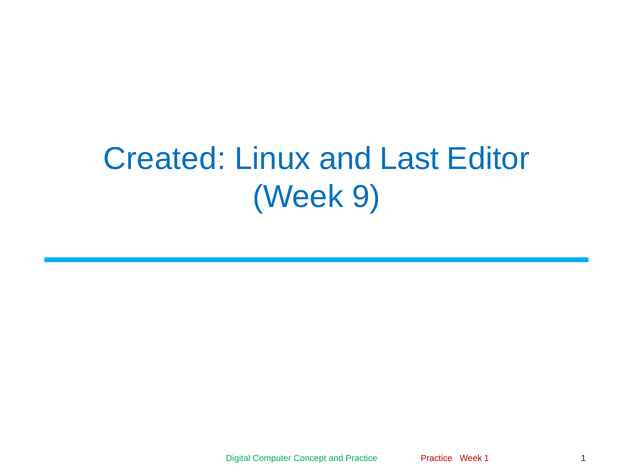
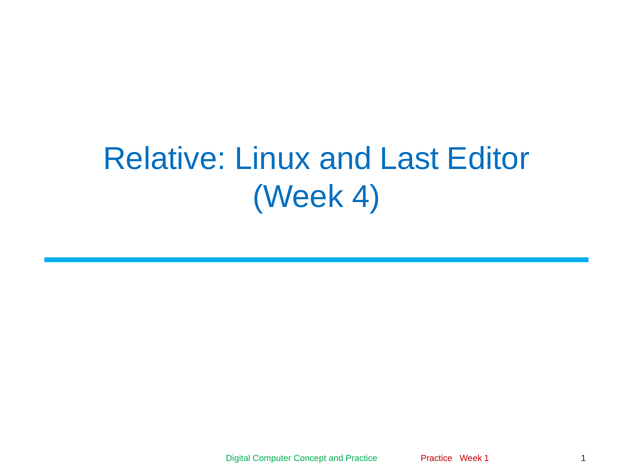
Created: Created -> Relative (165, 159)
9: 9 -> 4 (366, 197)
